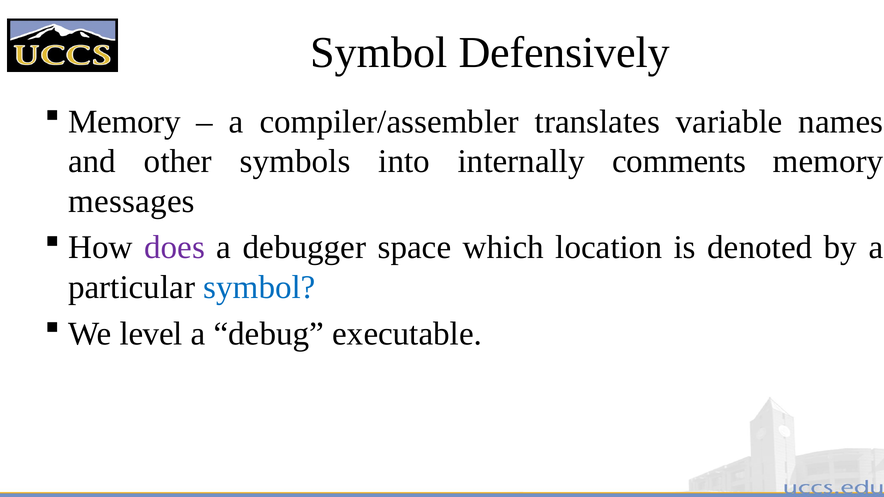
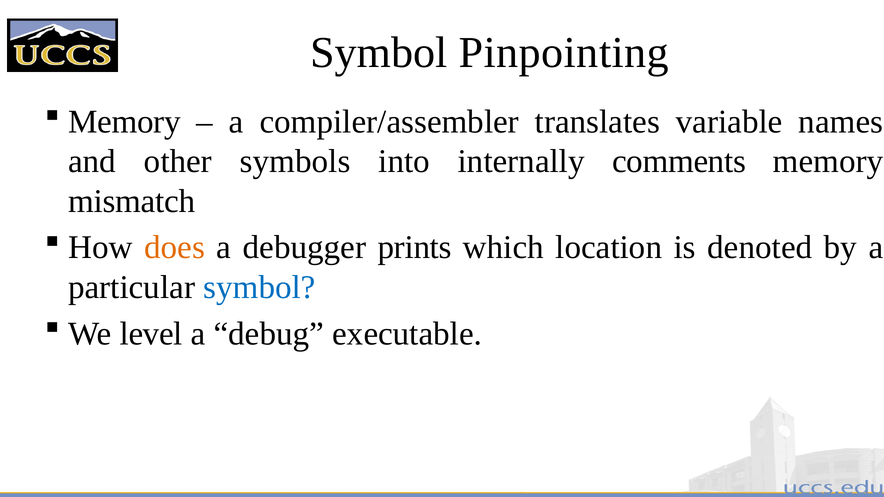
Defensively: Defensively -> Pinpointing (564, 53)
messages: messages -> mismatch (132, 201)
does colour: purple -> orange (175, 248)
space: space -> prints (415, 248)
